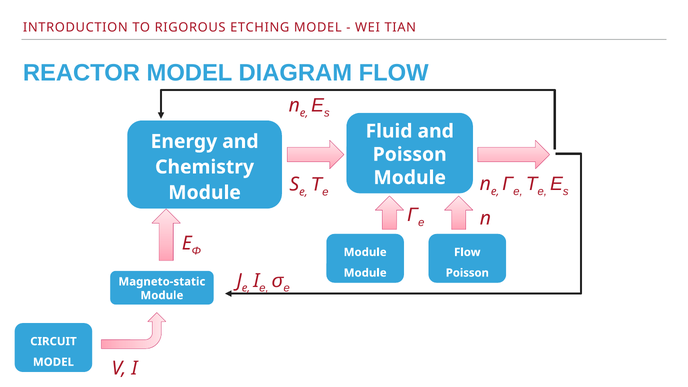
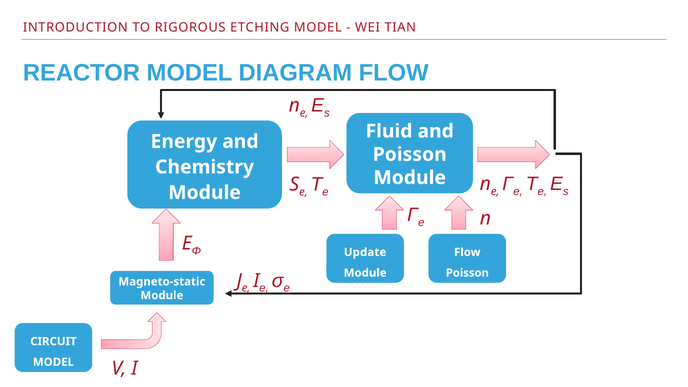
Module: Module -> Update (365, 252)
